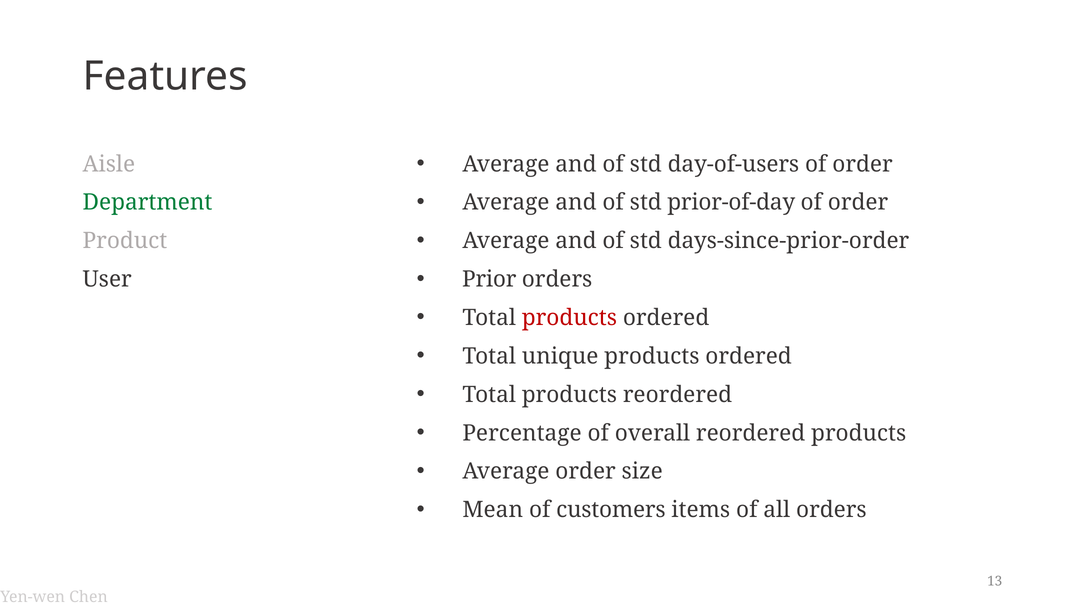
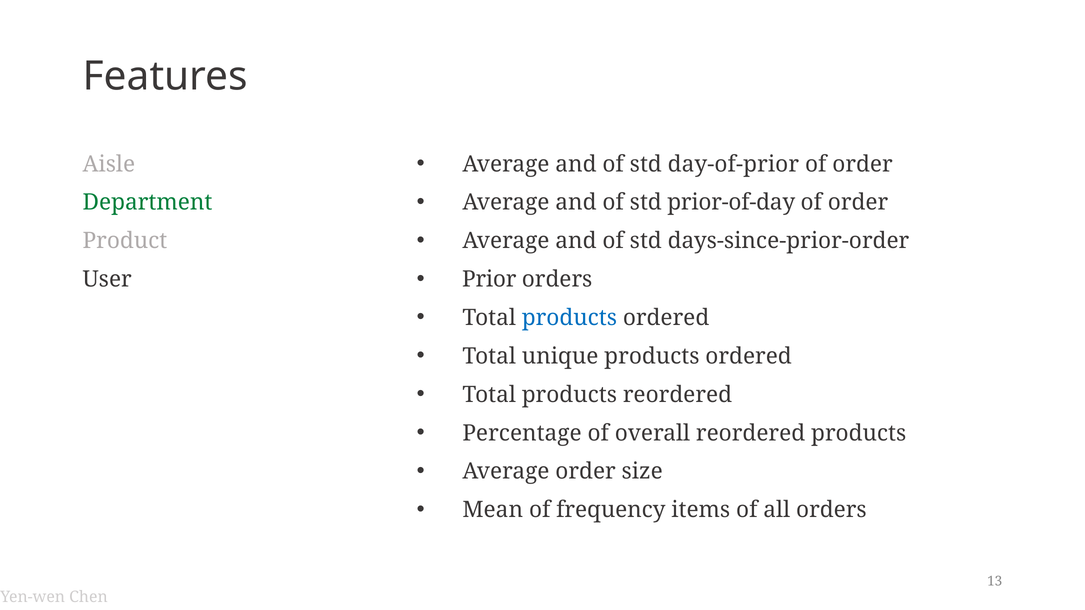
day-of-users: day-of-users -> day-of-prior (733, 164)
products colour: red -> blue (569, 318)
customers: customers -> frequency (611, 510)
